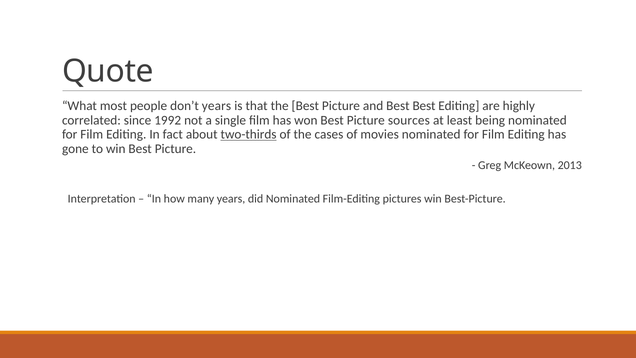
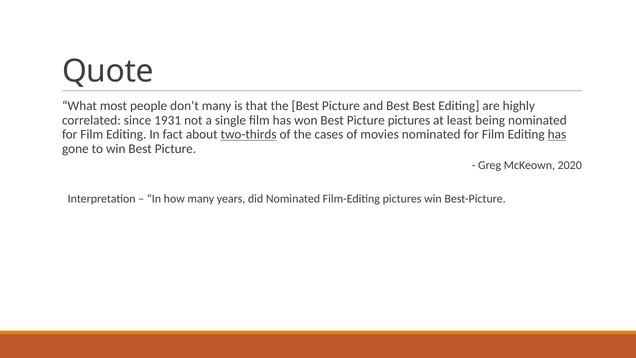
don’t years: years -> many (217, 106)
1992: 1992 -> 1931 (168, 120)
Picture sources: sources -> pictures (409, 120)
has underline: none -> present (557, 134)
2013: 2013 -> 2020 (570, 165)
